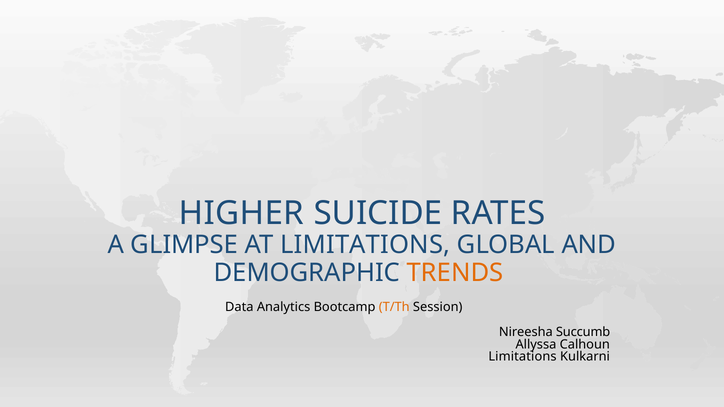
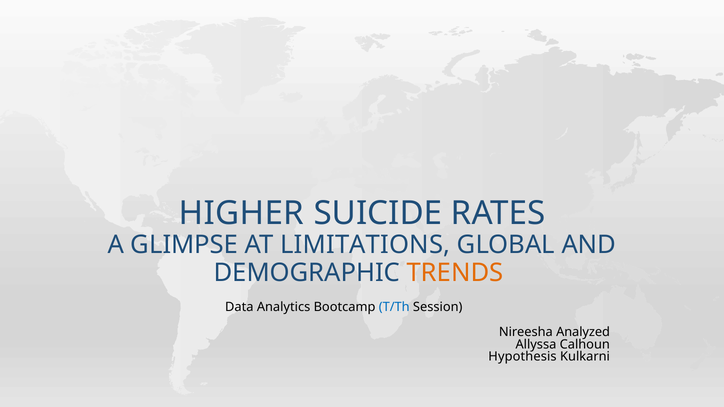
T/Th colour: orange -> blue (394, 307)
Succumb: Succumb -> Analyzed (583, 332)
Limitations: Limitations -> Hypothesis (522, 357)
